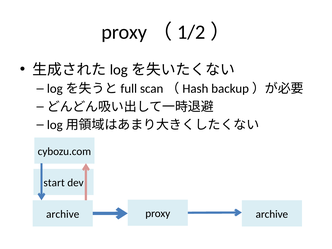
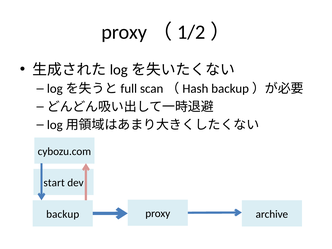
archive: archive -> backup (63, 214)
